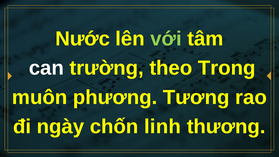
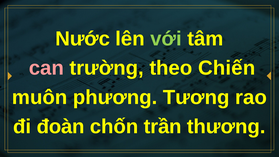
can colour: white -> pink (46, 68)
Trong: Trong -> Chiến (227, 68)
ngày: ngày -> đoàn (61, 127)
linh: linh -> trần (163, 127)
